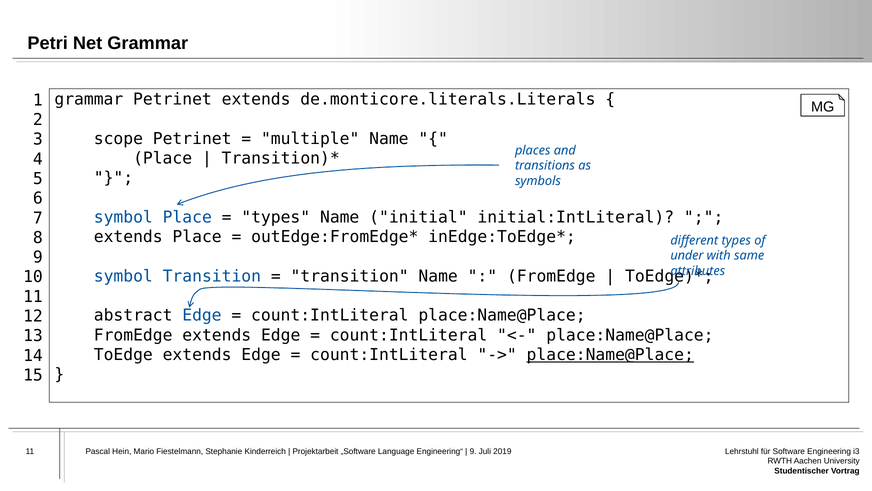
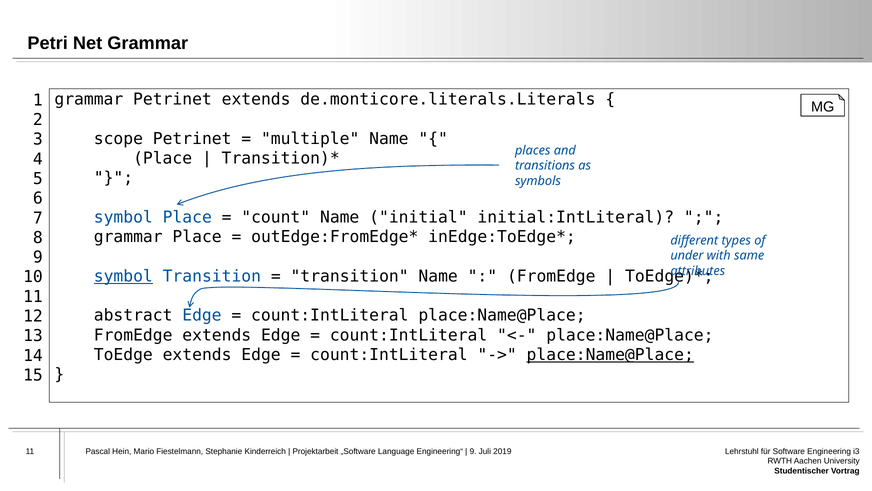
types: types -> count (276, 217)
extends: extends -> grammar (128, 237)
symbol underline: none -> present (123, 276)
